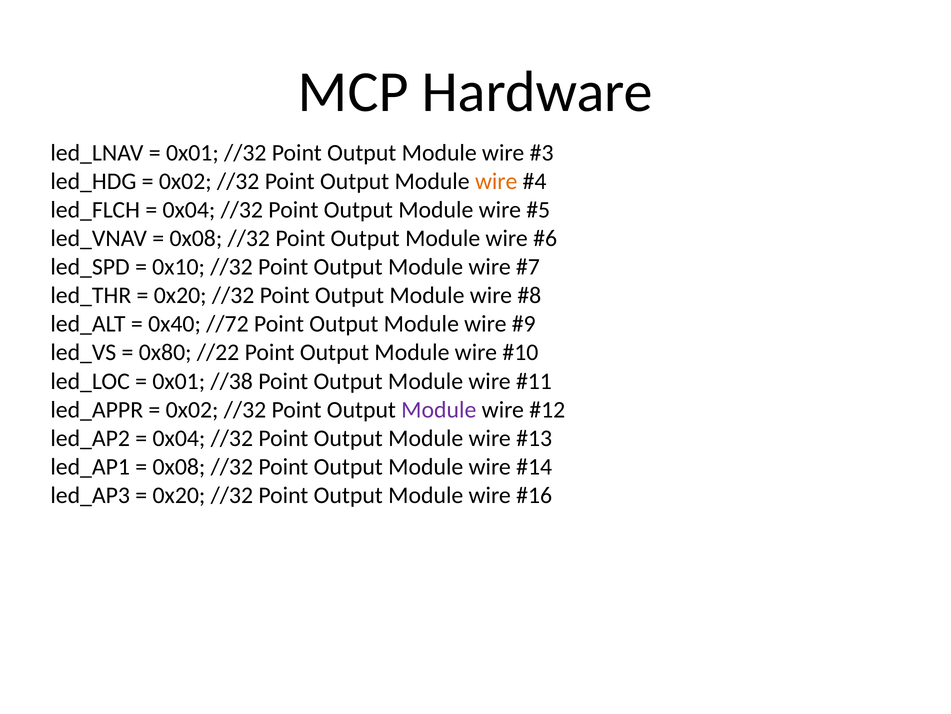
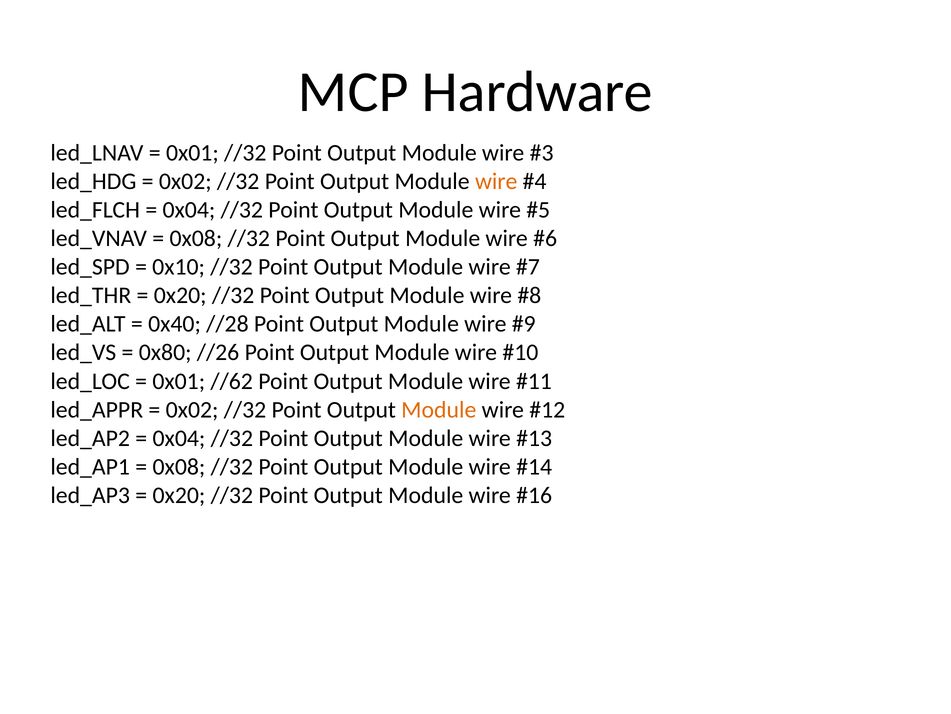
//72: //72 -> //28 (227, 324)
//22: //22 -> //26 (218, 352)
//38: //38 -> //62 (232, 381)
Module colour: purple -> orange (439, 409)
